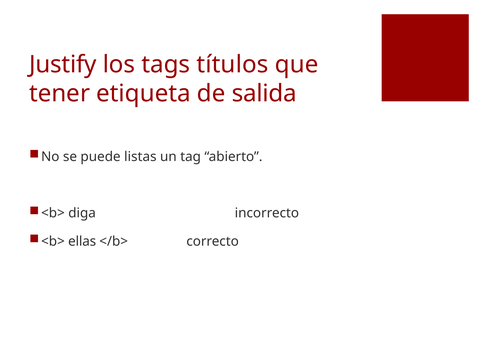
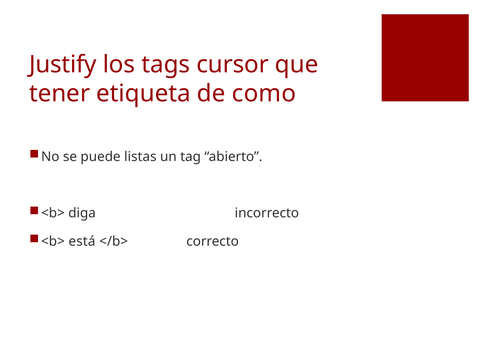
títulos: títulos -> cursor (233, 65)
salida: salida -> como (264, 94)
ellas: ellas -> está (82, 241)
